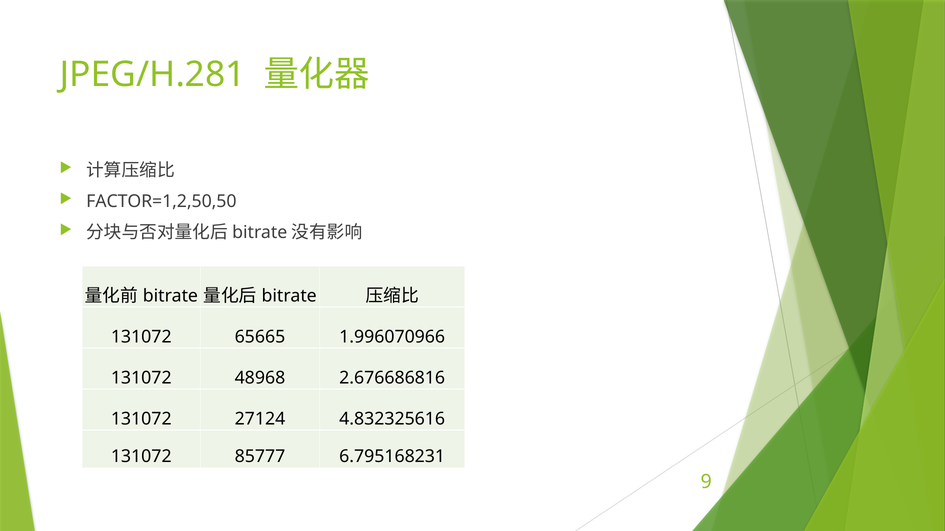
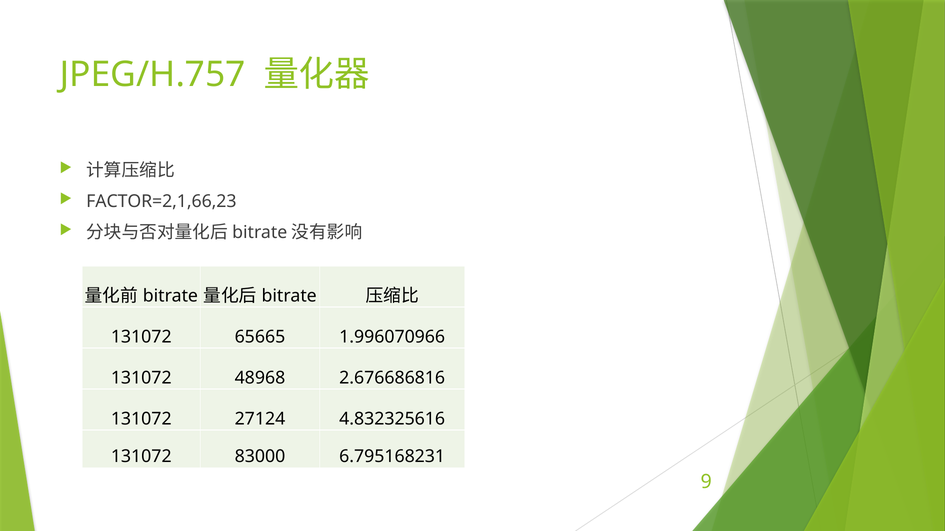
JPEG/H.281: JPEG/H.281 -> JPEG/H.757 (153, 75)
FACTOR=1,2,50,50: FACTOR=1,2,50,50 -> FACTOR=2,1,66,23 (161, 202)
85777: 85777 -> 83000 (260, 457)
